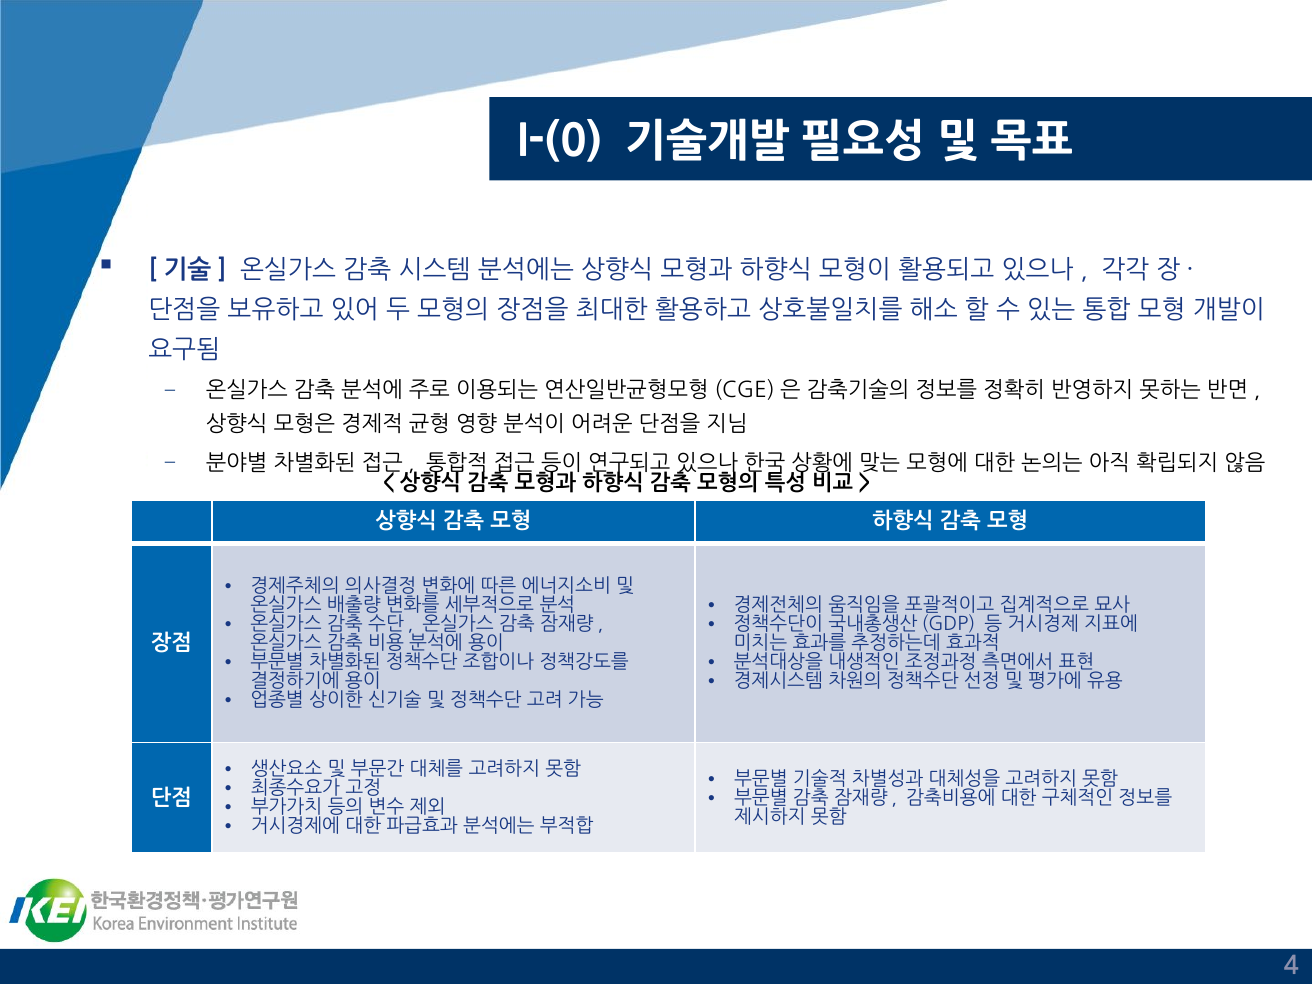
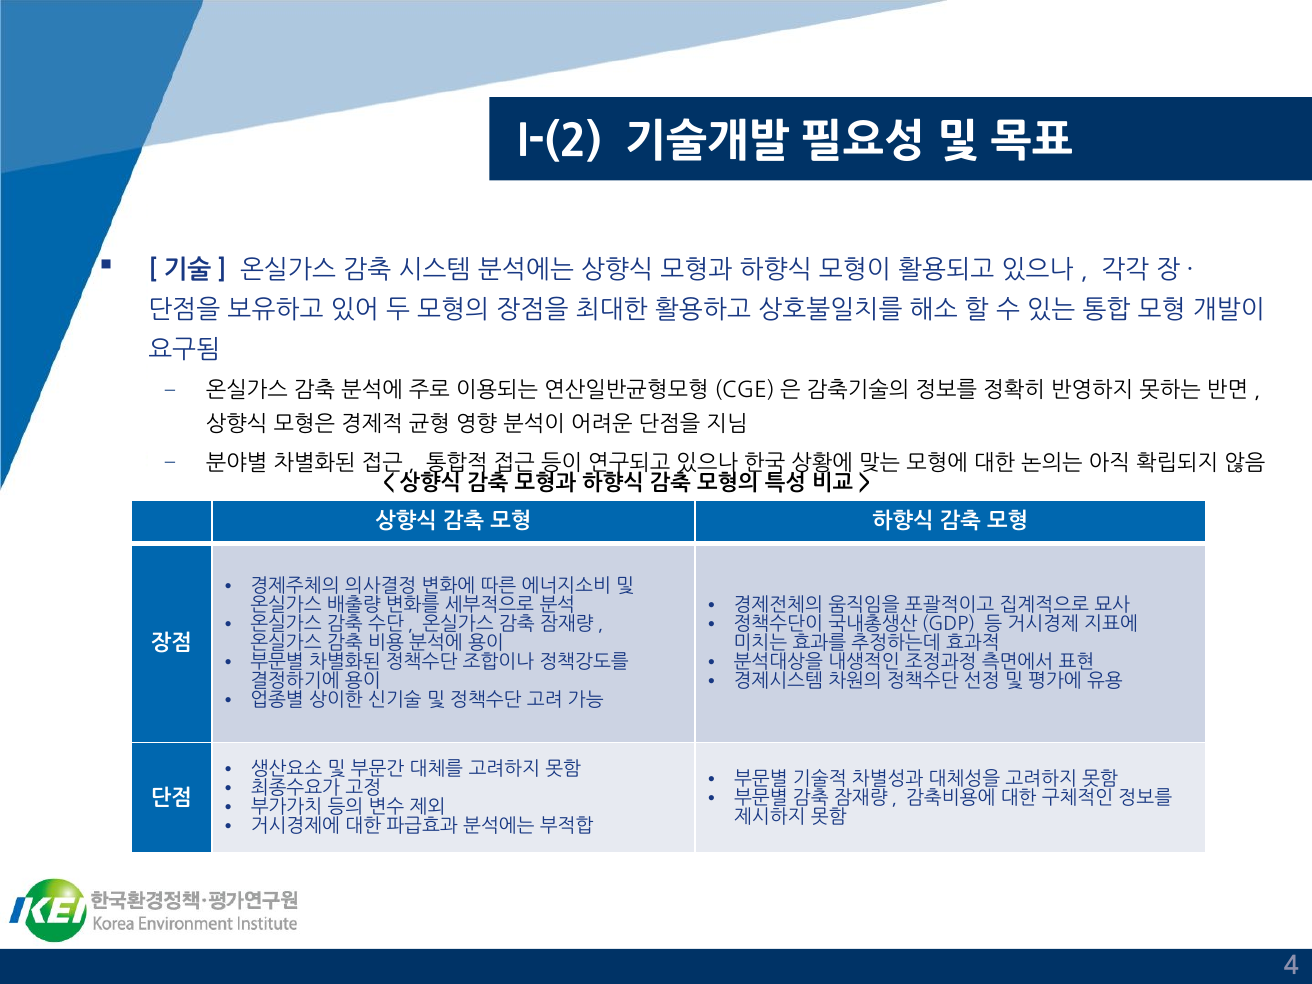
I-(0: I-(0 -> I-(2 (560, 142)
